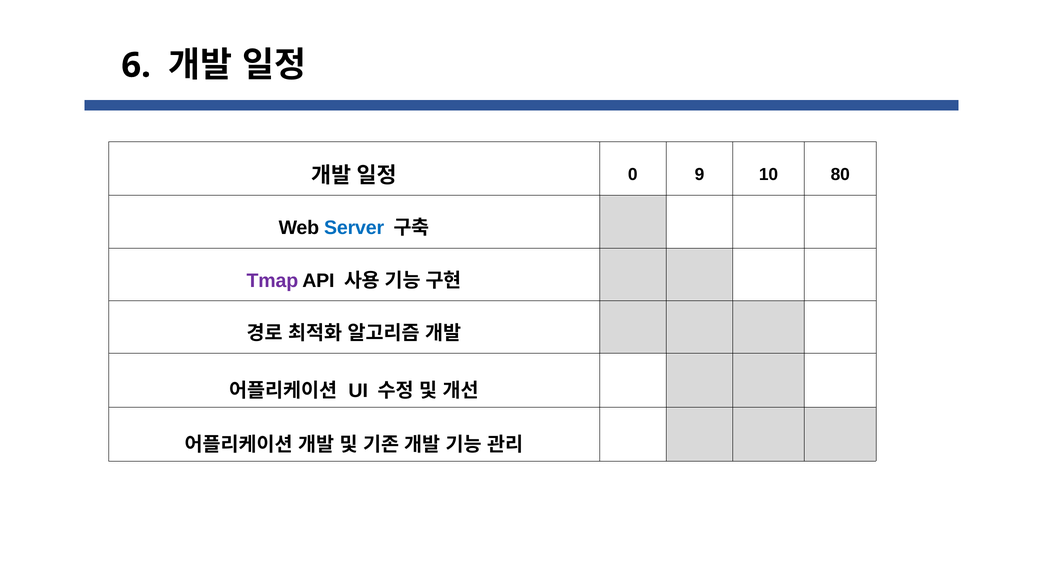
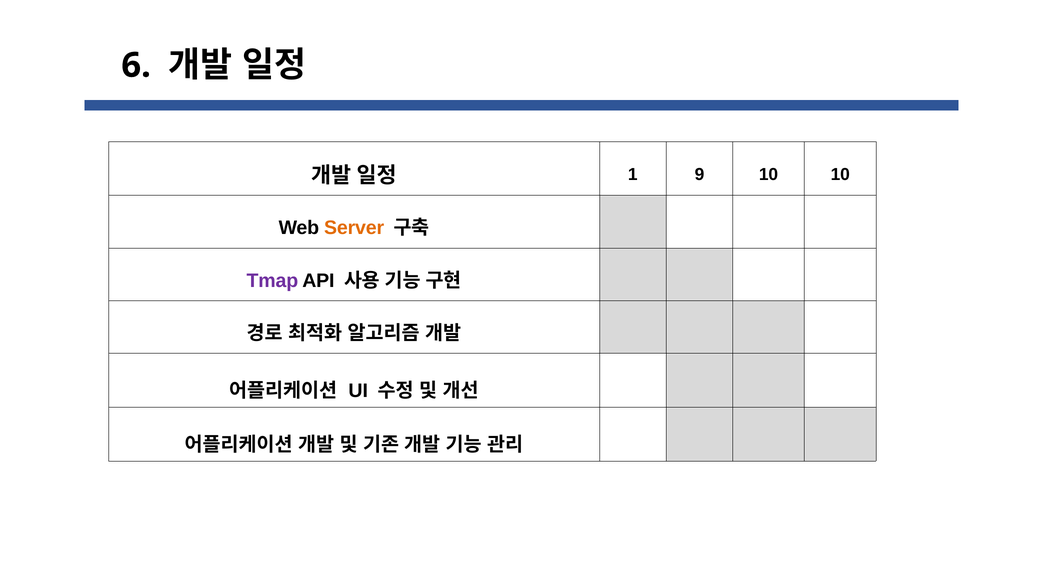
0: 0 -> 1 (633, 174)
10 80: 80 -> 10 (840, 174)
Server colour: blue -> orange (354, 228)
